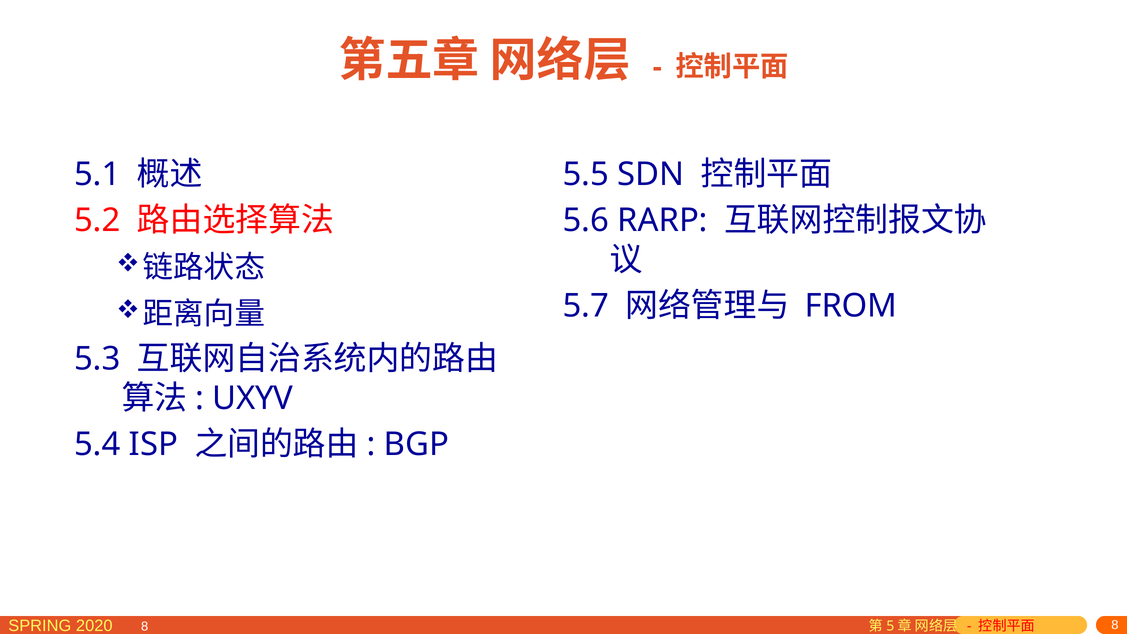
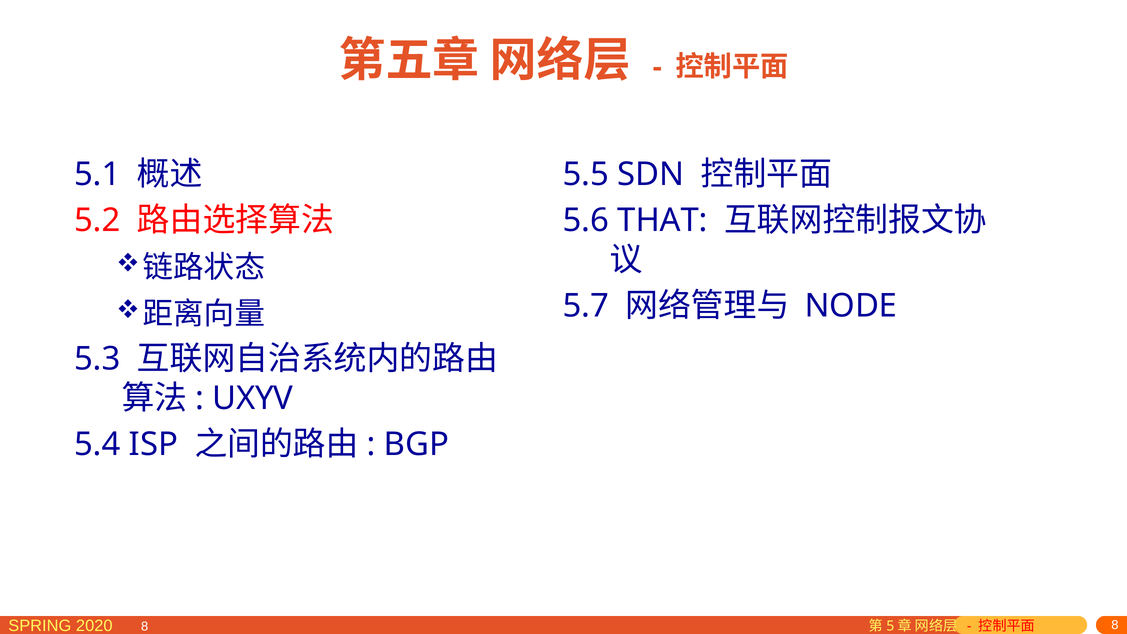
RARP: RARP -> THAT (663, 220)
FROM: FROM -> NODE (851, 306)
